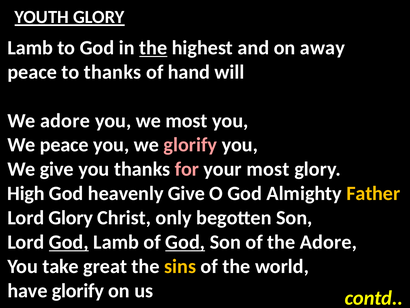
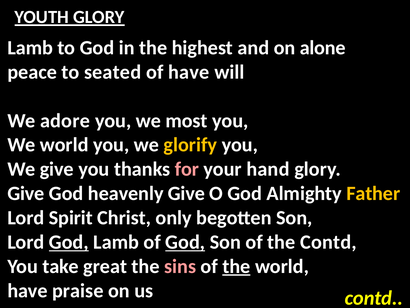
the underline: present -> none (153, 48)
away: away -> alone (323, 48)
to thanks: thanks -> seated (113, 72)
of hand: hand -> have (189, 72)
We peace: peace -> world (64, 145)
glorify colour: pink -> yellow (190, 145)
your most: most -> hand (268, 169)
High: High -> Give (26, 193)
Lord Glory: Glory -> Spirit (71, 217)
the Adore: Adore -> Contd (328, 242)
sins colour: yellow -> pink (180, 266)
the underline: none -> present (236, 266)
have glorify: glorify -> praise (78, 290)
